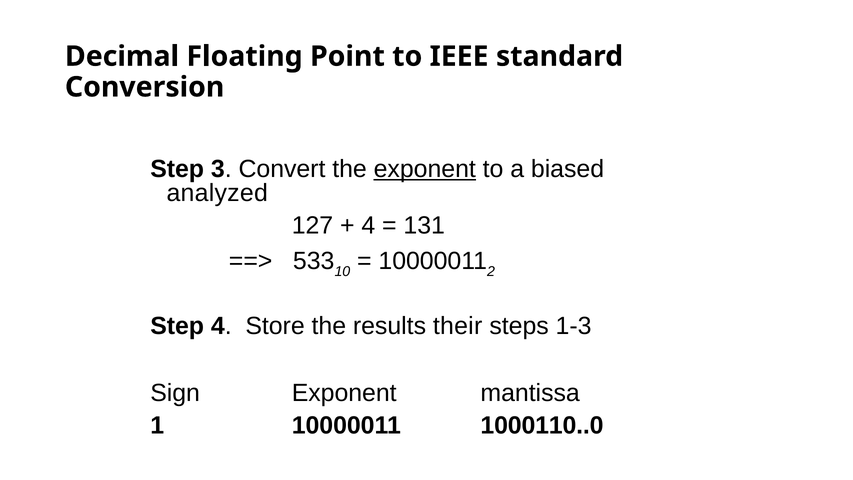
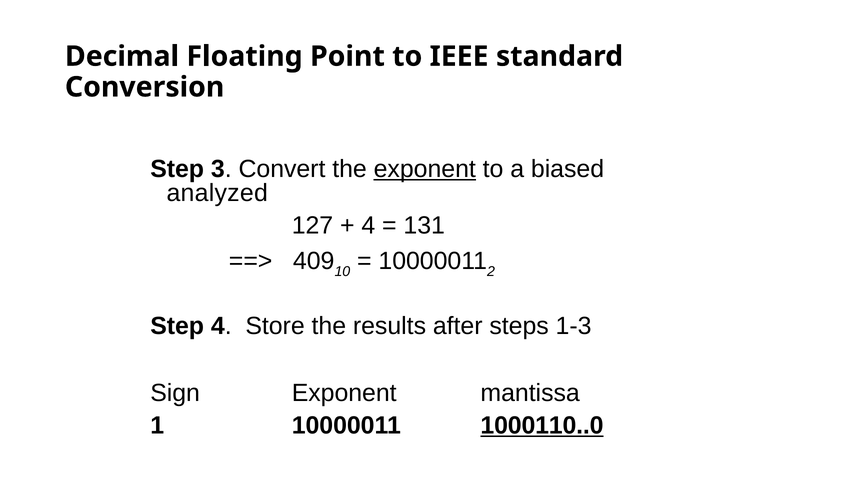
533: 533 -> 409 (314, 261)
their: their -> after (458, 326)
1000110..0 underline: none -> present (542, 425)
